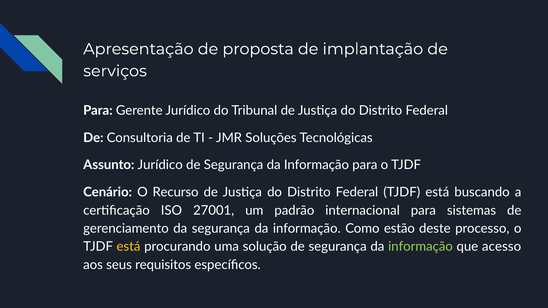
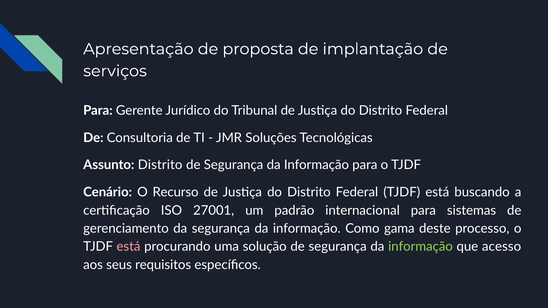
Assunto Jurídico: Jurídico -> Distrito (160, 165)
estão: estão -> gama (399, 229)
está colour: yellow -> pink (128, 247)
